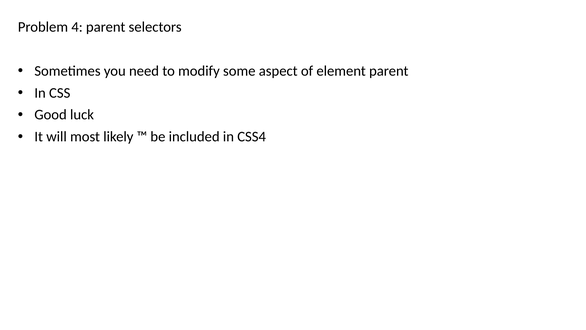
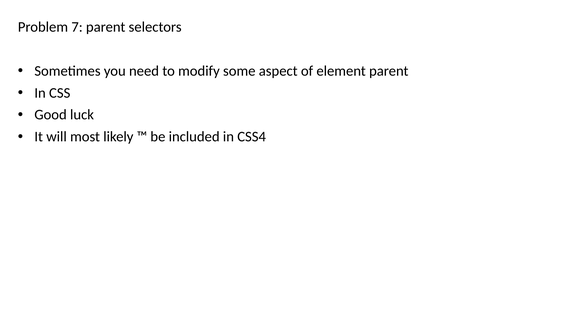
4: 4 -> 7 (77, 27)
